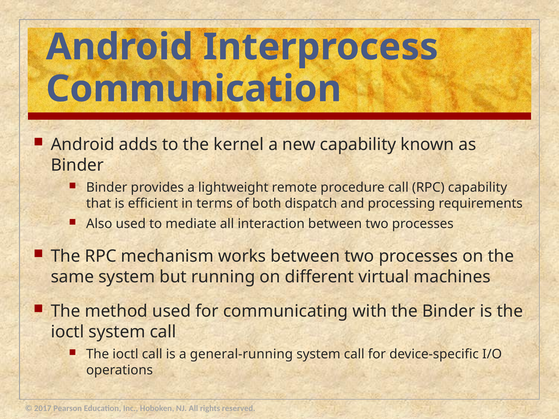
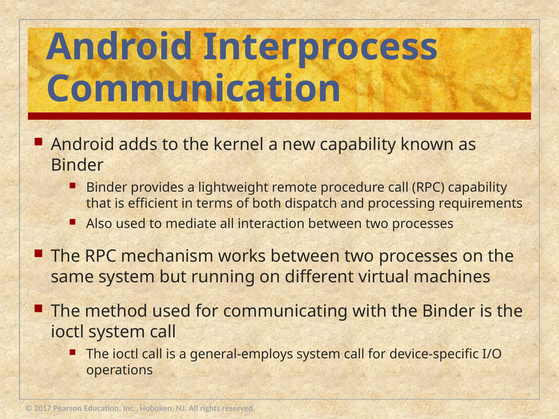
general-running: general-running -> general-employs (242, 355)
